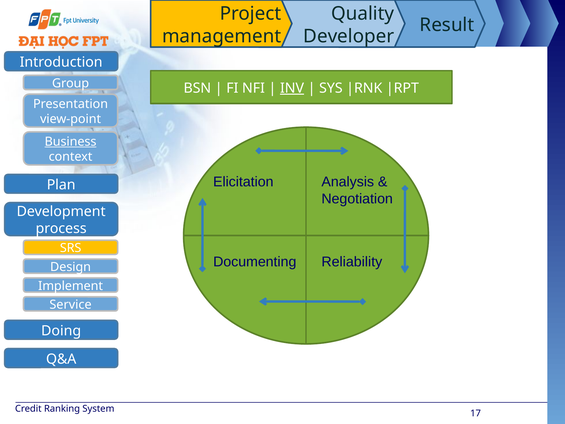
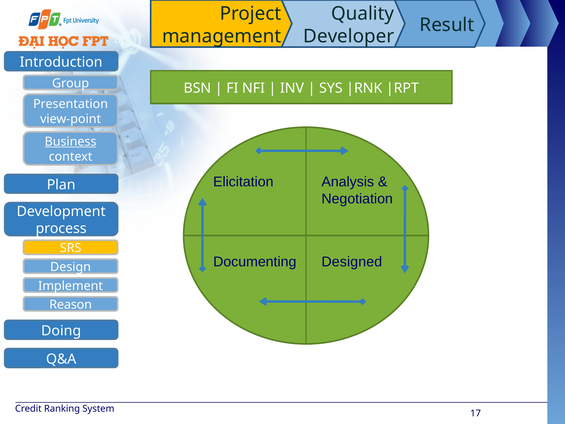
INV underline: present -> none (292, 88)
Reliability: Reliability -> Designed (352, 262)
Service: Service -> Reason (71, 305)
